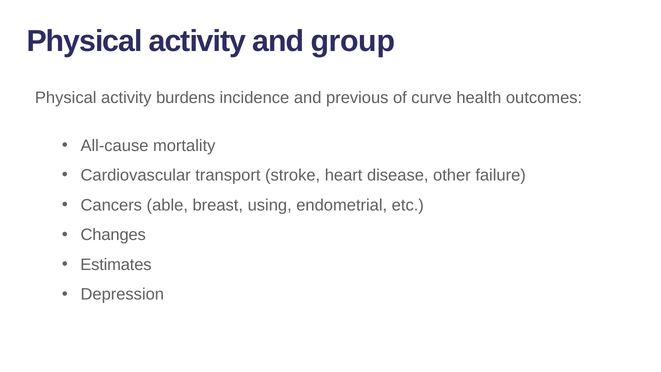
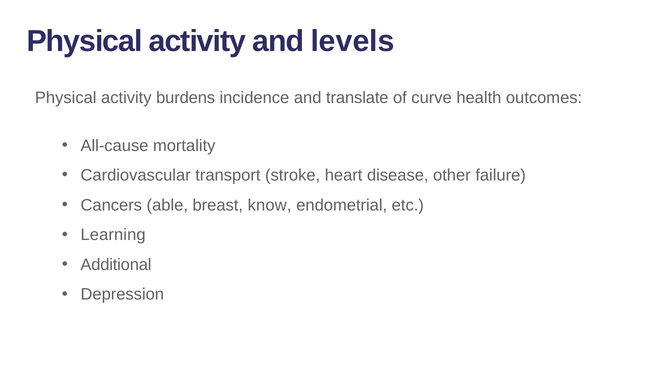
group: group -> levels (353, 41)
previous: previous -> translate (357, 98)
using: using -> know (270, 205)
Changes: Changes -> Learning (113, 235)
Estimates: Estimates -> Additional (116, 265)
